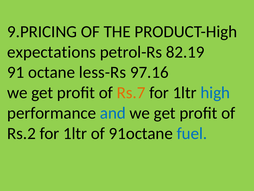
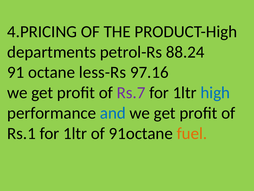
9.PRICING: 9.PRICING -> 4.PRICING (42, 32)
expectations: expectations -> departments (52, 52)
82.19: 82.19 -> 88.24 (185, 52)
Rs.7 colour: orange -> purple (131, 93)
Rs.2: Rs.2 -> Rs.1 (21, 133)
fuel colour: blue -> orange (192, 133)
